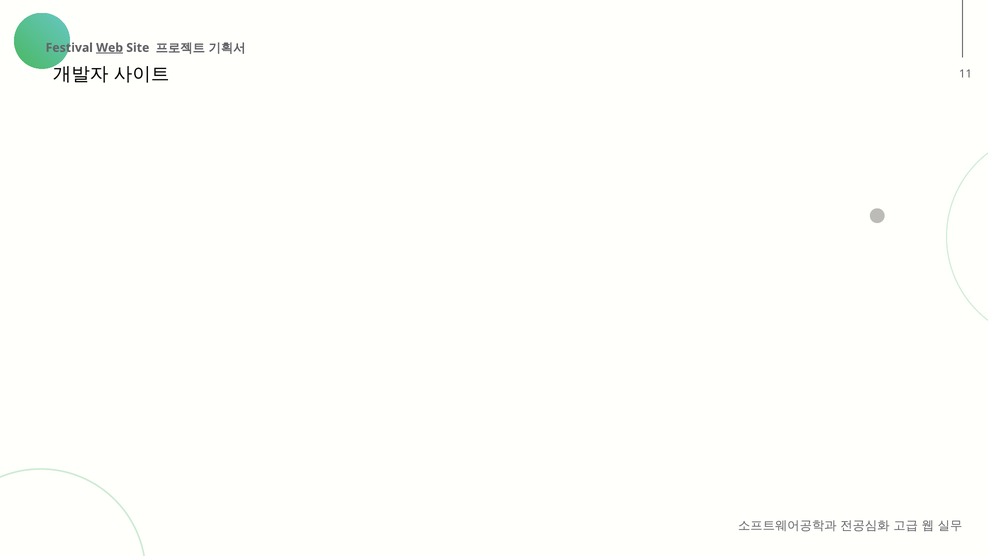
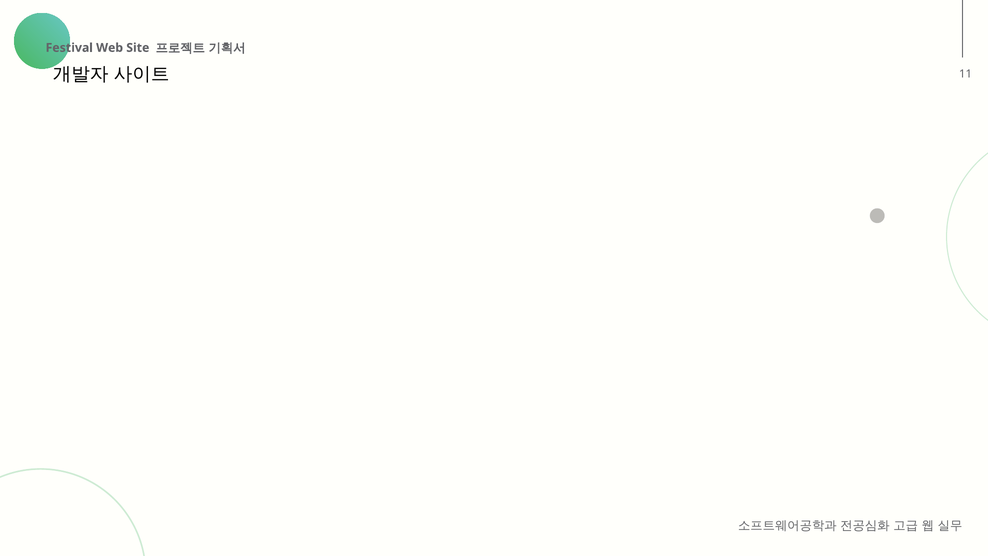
Web underline: present -> none (110, 48)
